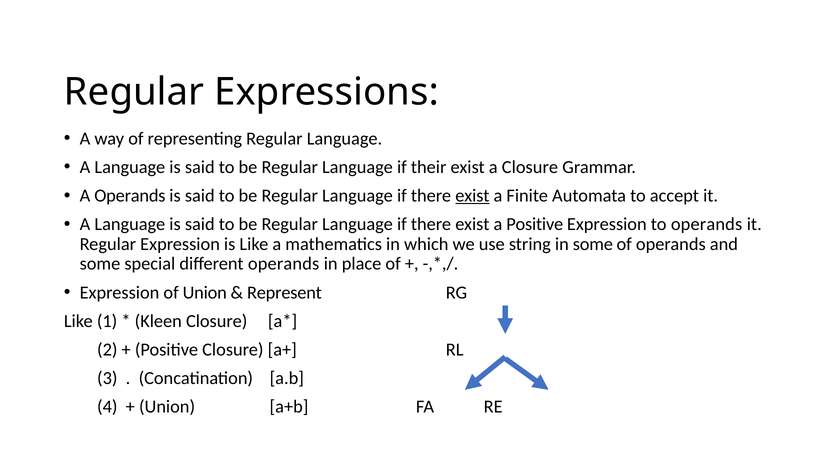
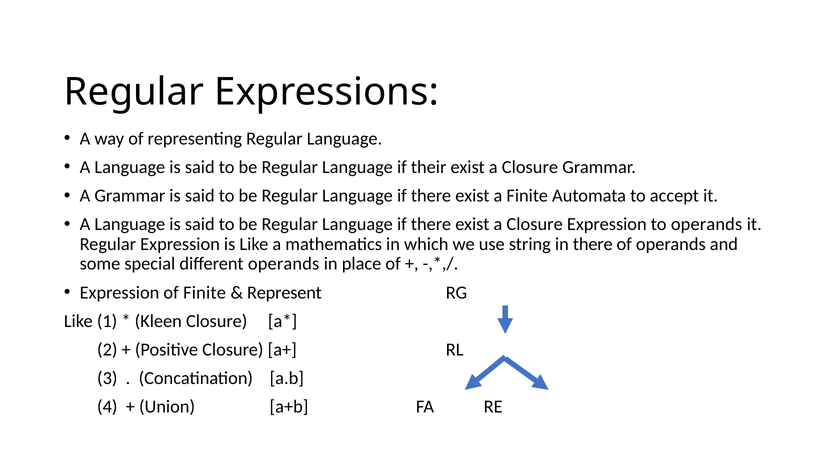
A Operands: Operands -> Grammar (130, 196)
exist underline: present -> none (472, 196)
there exist a Positive: Positive -> Closure (535, 224)
in some: some -> there (593, 244)
of Union: Union -> Finite (205, 292)
